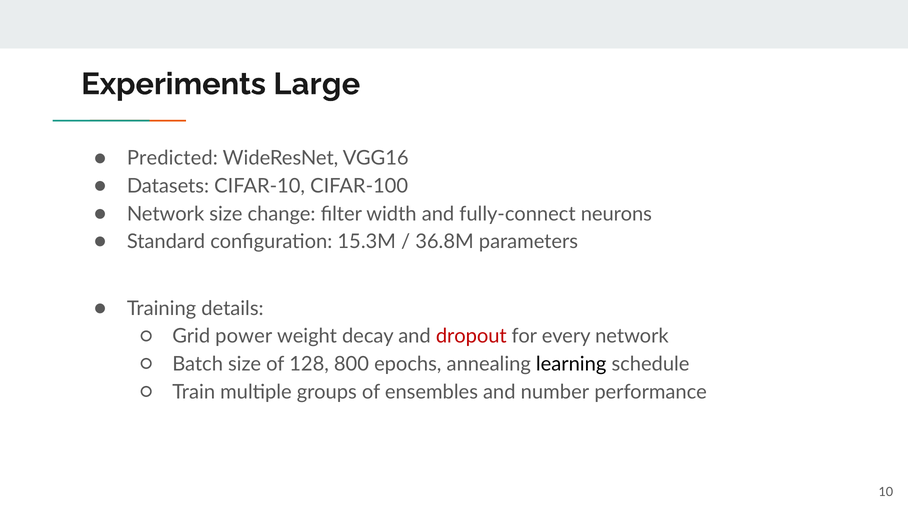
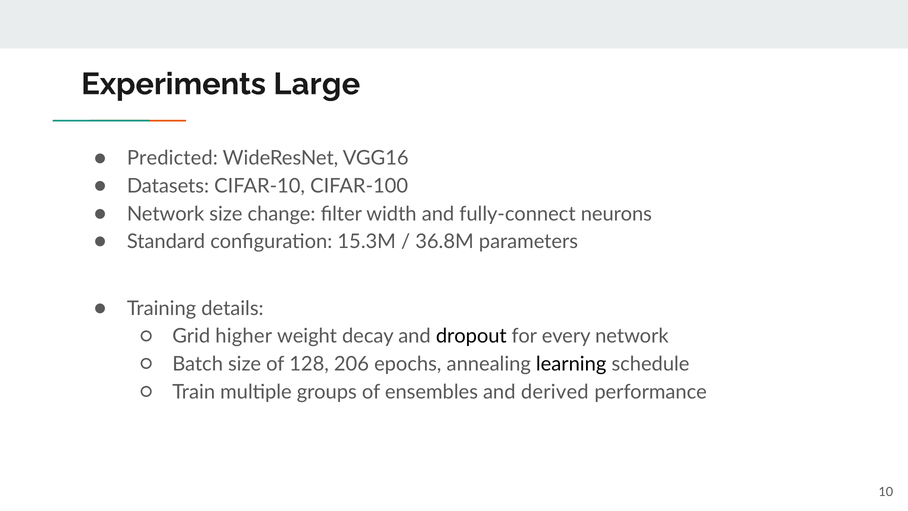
power: power -> higher (244, 336)
dropout colour: red -> black (471, 336)
800: 800 -> 206 (351, 364)
number: number -> derived (555, 392)
